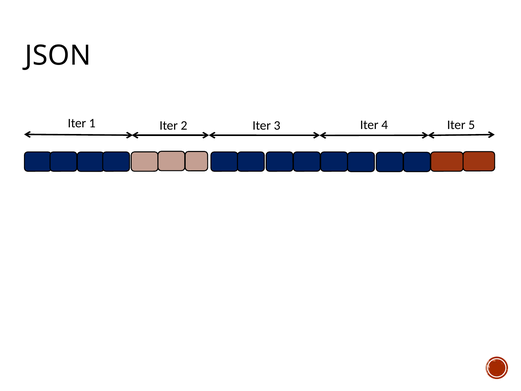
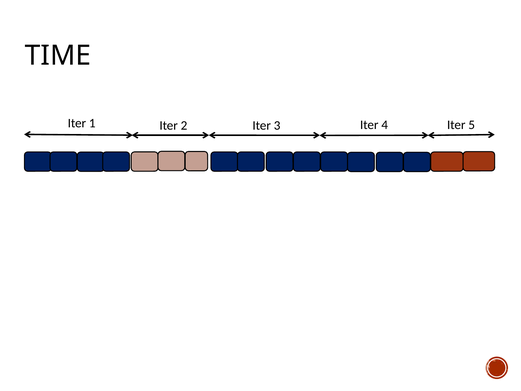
JSON: JSON -> TIME (58, 56)
